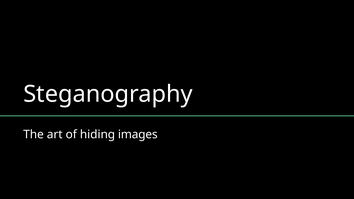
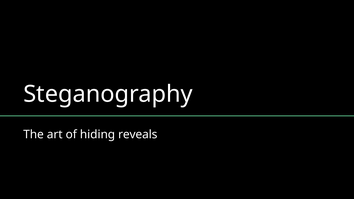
images: images -> reveals (138, 135)
